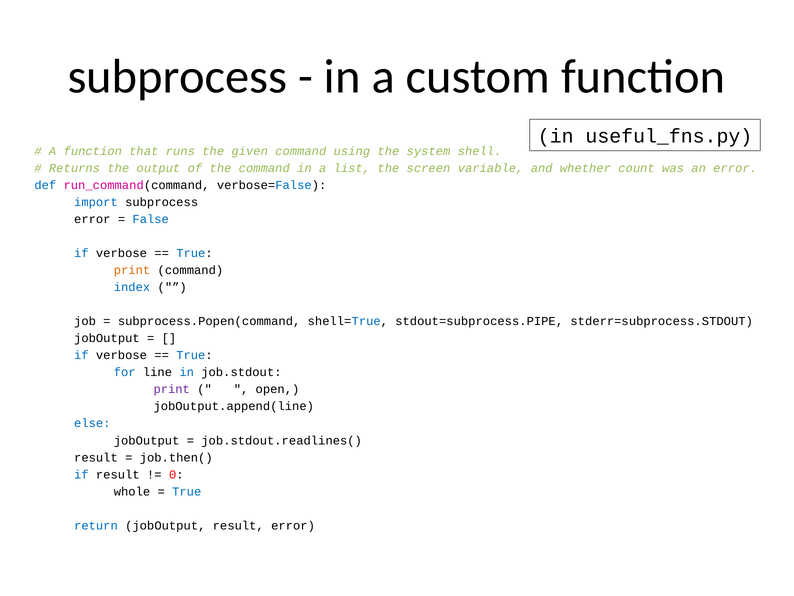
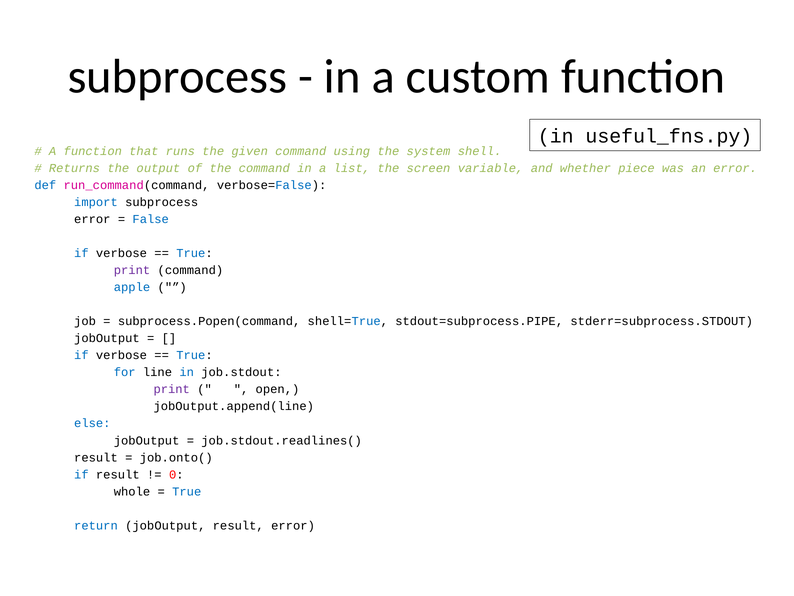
count: count -> piece (637, 168)
print colour: orange -> purple (132, 270)
index: index -> apple (132, 287)
job.then(: job.then( -> job.onto( (176, 457)
